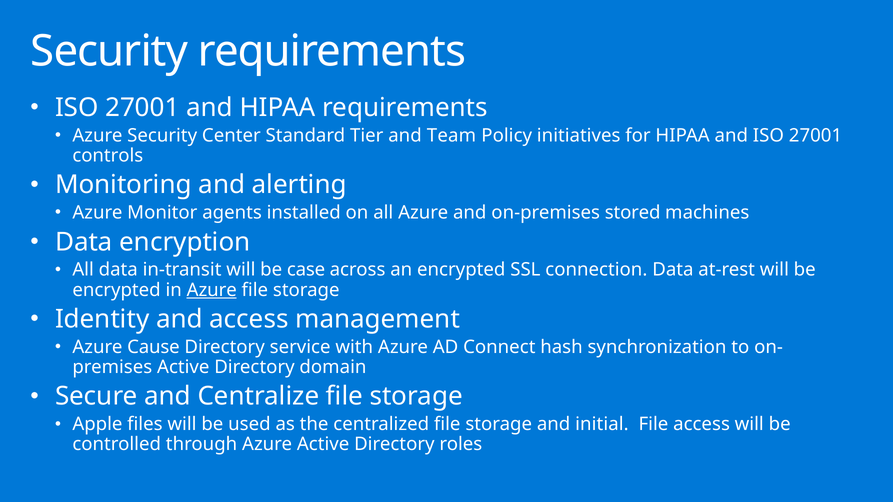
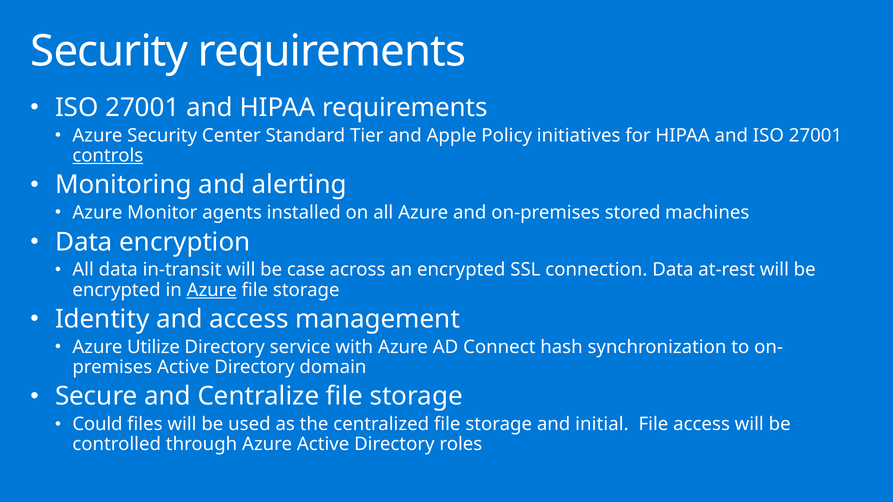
Team: Team -> Apple (452, 136)
controls underline: none -> present (108, 156)
Cause: Cause -> Utilize (153, 347)
Apple: Apple -> Could (97, 425)
